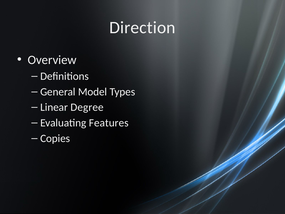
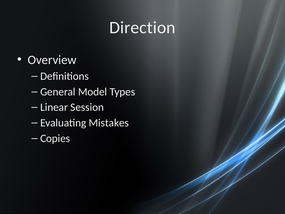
Degree: Degree -> Session (87, 107)
Features: Features -> Mistakes (109, 123)
